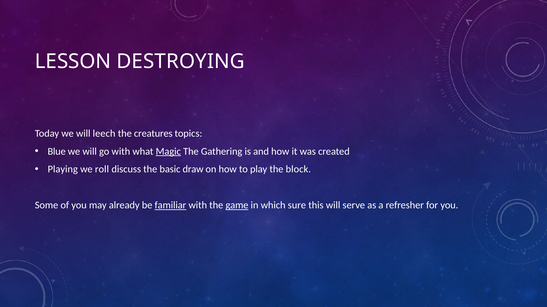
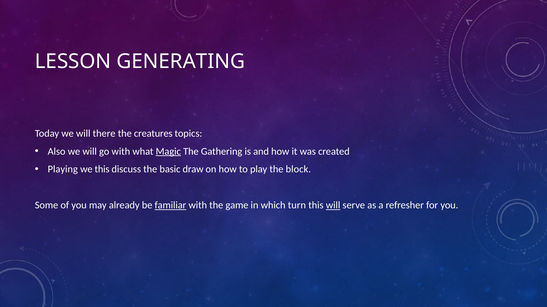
DESTROYING: DESTROYING -> GENERATING (181, 61)
leech: leech -> there (104, 134)
Blue: Blue -> Also (57, 152)
we roll: roll -> this (102, 170)
game underline: present -> none (237, 206)
sure: sure -> turn (297, 206)
will underline: none -> present (333, 206)
